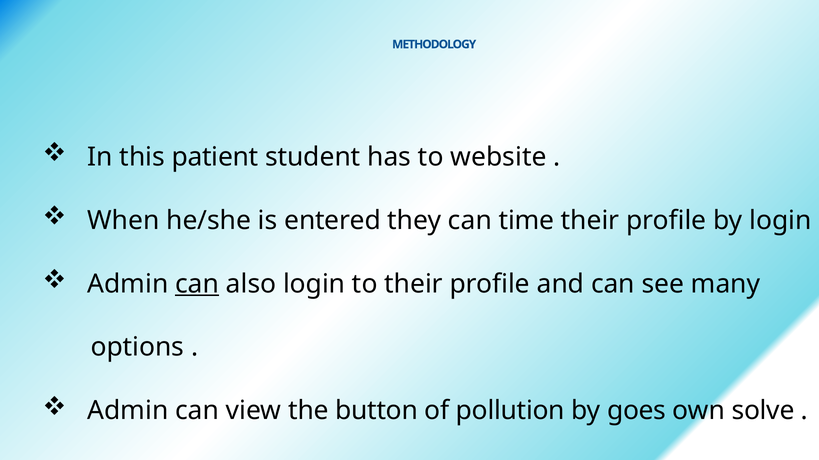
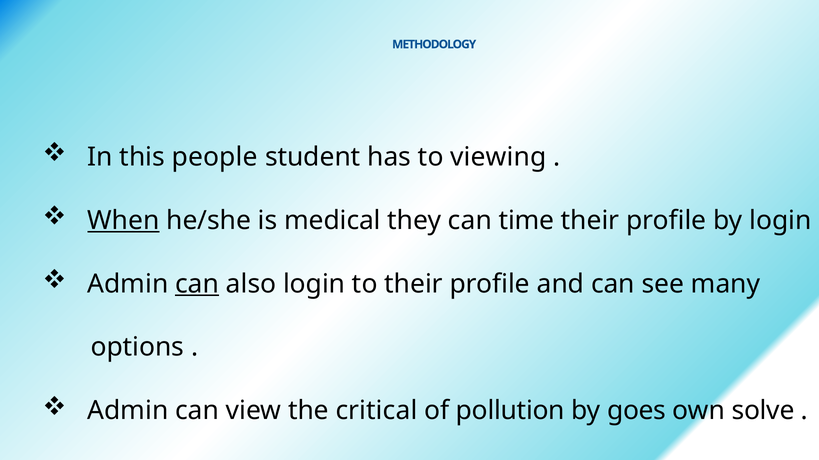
patient: patient -> people (215, 157)
website: website -> viewing (498, 157)
When underline: none -> present (123, 221)
entered: entered -> medical (333, 221)
button: button -> critical (377, 411)
